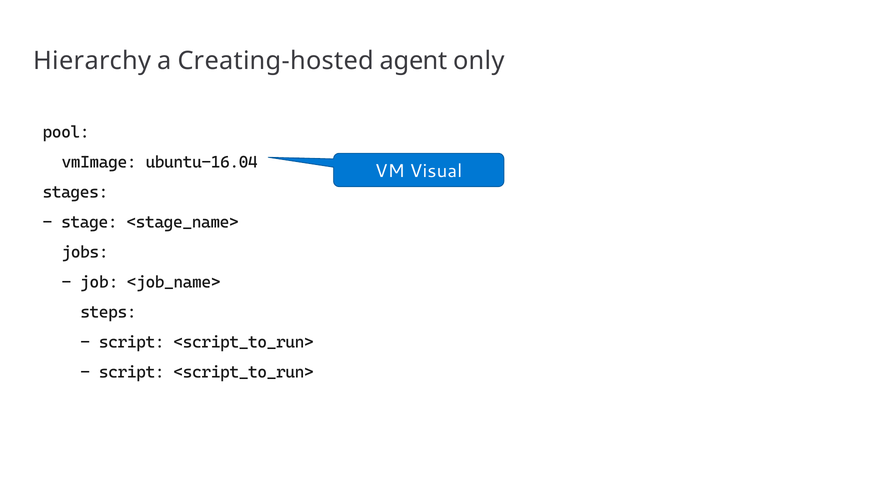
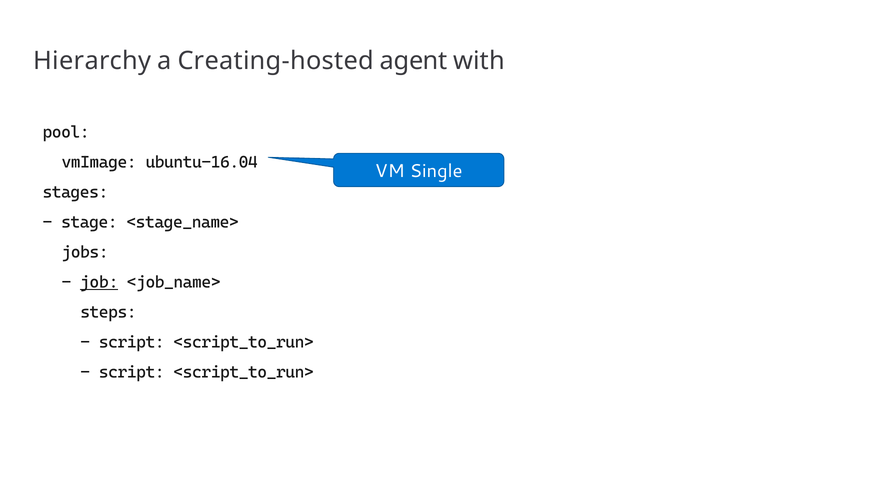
only: only -> with (479, 61)
Visual: Visual -> Single (436, 171)
job underline: none -> present (99, 283)
